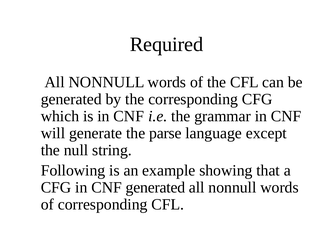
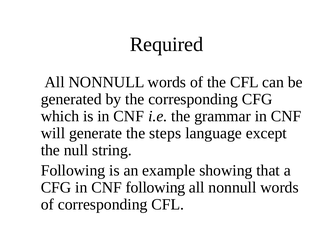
parse: parse -> steps (165, 133)
CNF generated: generated -> following (155, 187)
